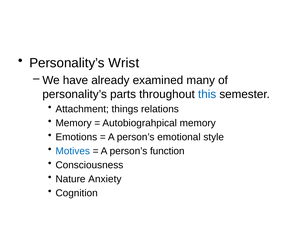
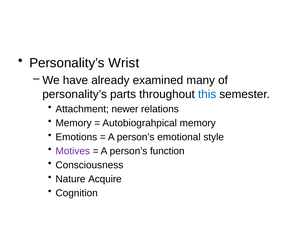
things: things -> newer (125, 109)
Motives colour: blue -> purple (73, 151)
Anxiety: Anxiety -> Acquire (105, 179)
